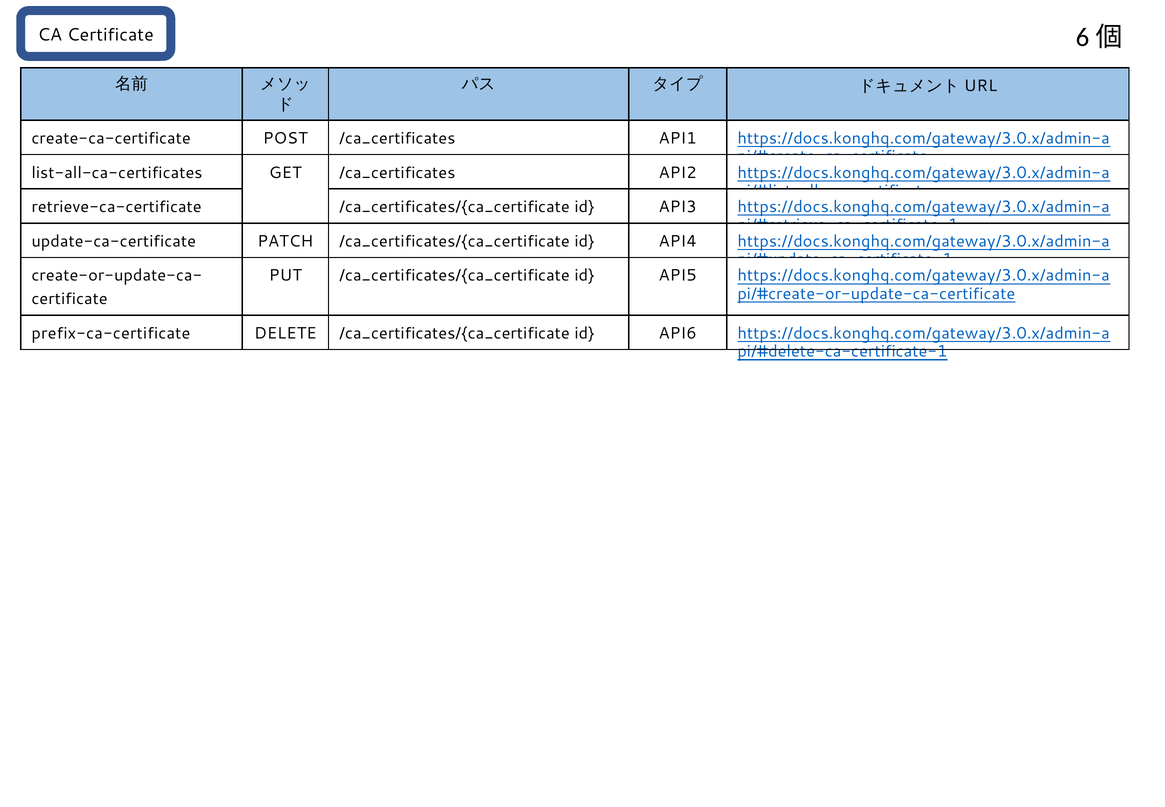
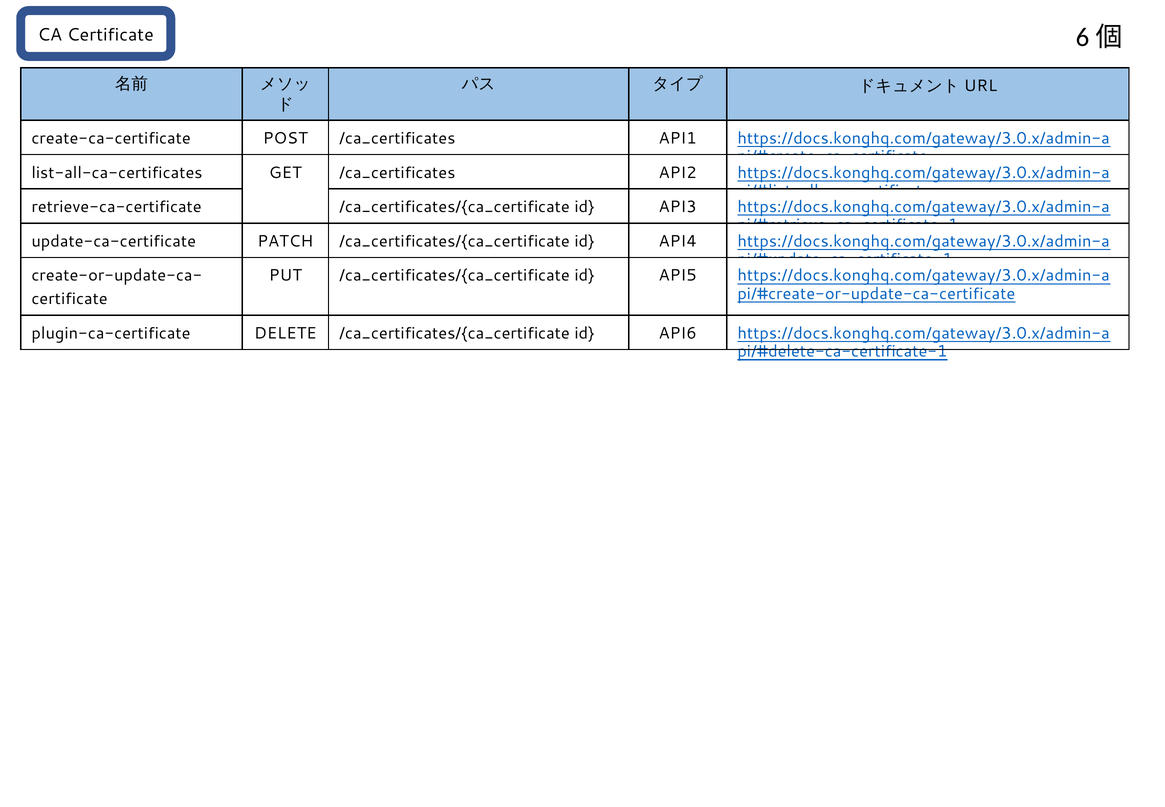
prefix-ca-certificate: prefix-ca-certificate -> plugin-ca-certificate (111, 333)
